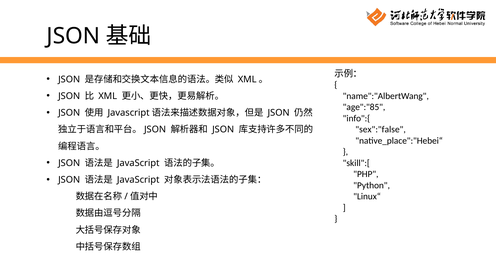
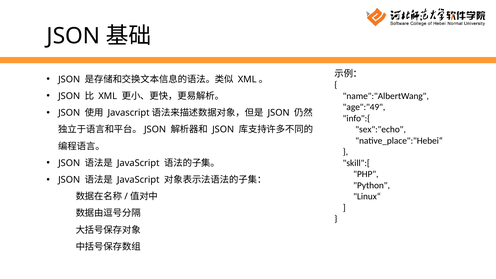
age":"85: age":"85 -> age":"49 (364, 107)
sex":"false: sex":"false -> sex":"echo (381, 130)
